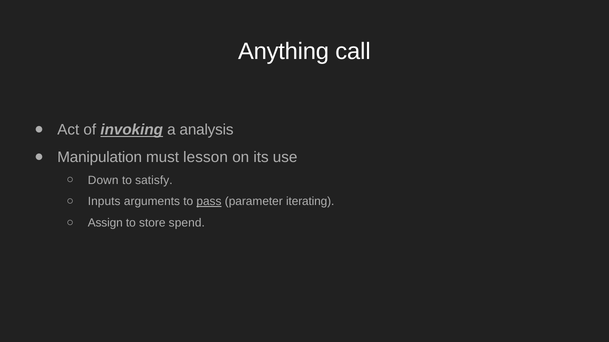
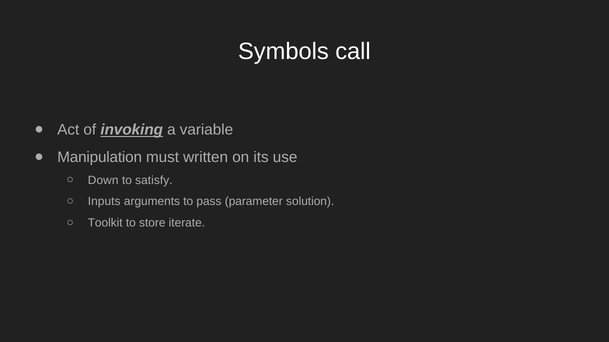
Anything: Anything -> Symbols (283, 52)
analysis: analysis -> variable (206, 130)
lesson: lesson -> written (206, 157)
pass underline: present -> none (209, 202)
iterating: iterating -> solution (310, 202)
Assign: Assign -> Toolkit (105, 223)
spend: spend -> iterate (187, 223)
